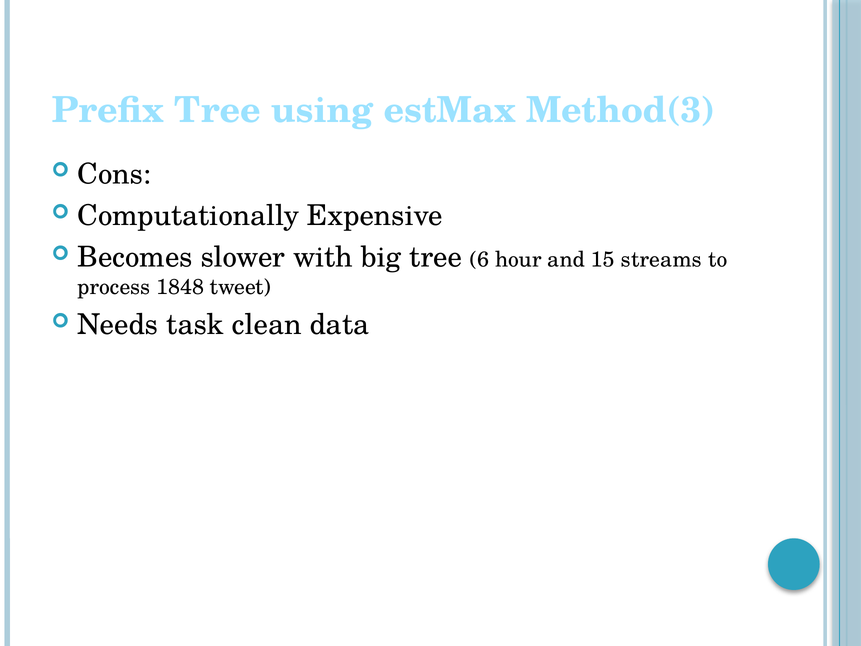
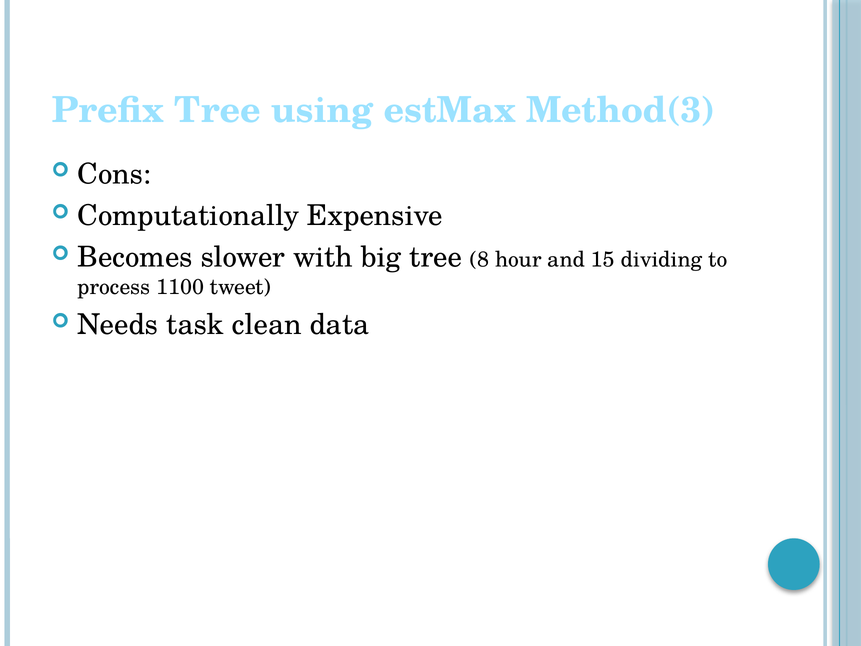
6: 6 -> 8 (479, 260)
streams: streams -> dividing (662, 260)
1848: 1848 -> 1100 (180, 287)
